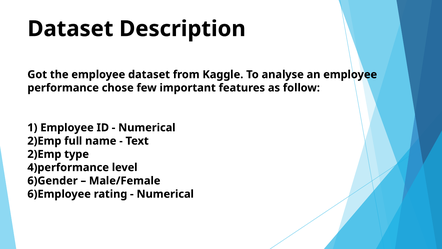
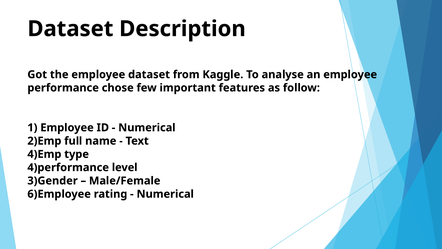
2)Emp: 2)Emp -> 4)Emp (44, 154)
6)Gender: 6)Gender -> 3)Gender (53, 181)
